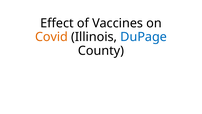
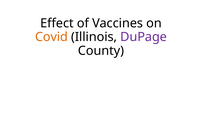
DuPage colour: blue -> purple (144, 37)
